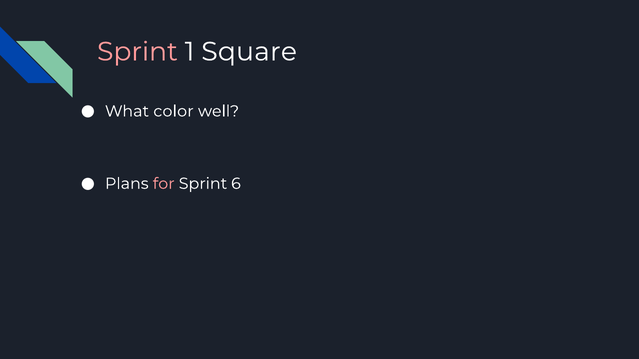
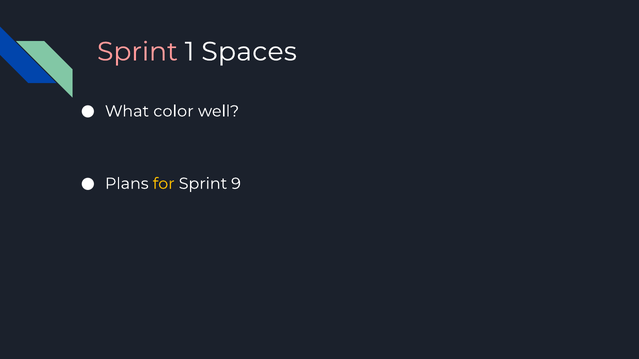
Square: Square -> Spaces (249, 52)
for colour: pink -> yellow (164, 184)
6: 6 -> 9 (236, 184)
